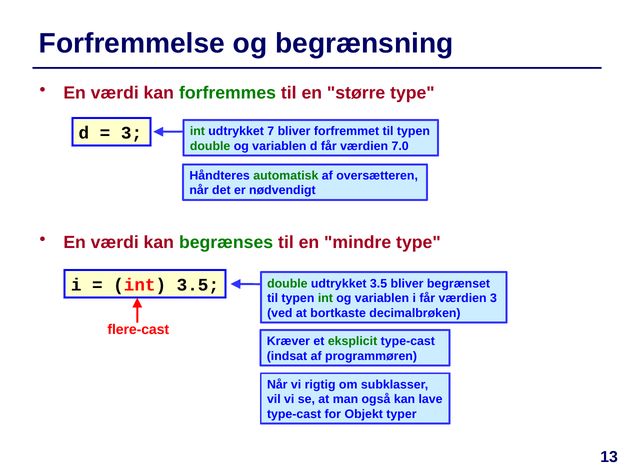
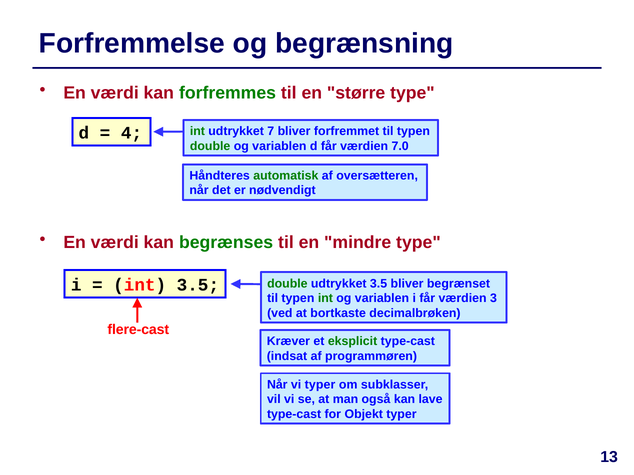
3: 3 -> 4 (131, 133)
vi rigtig: rigtig -> typer (320, 385)
